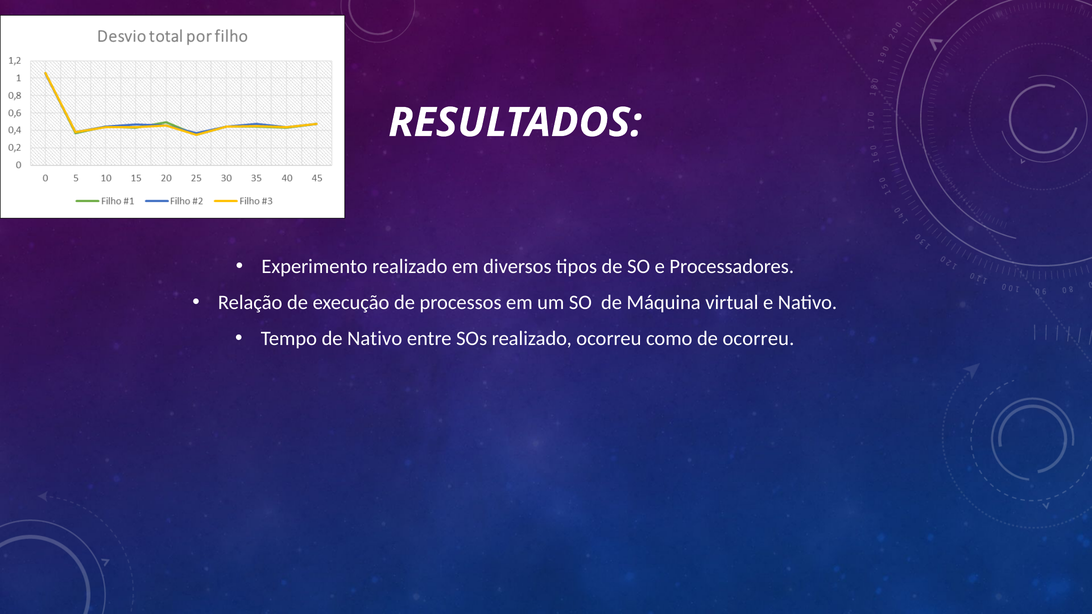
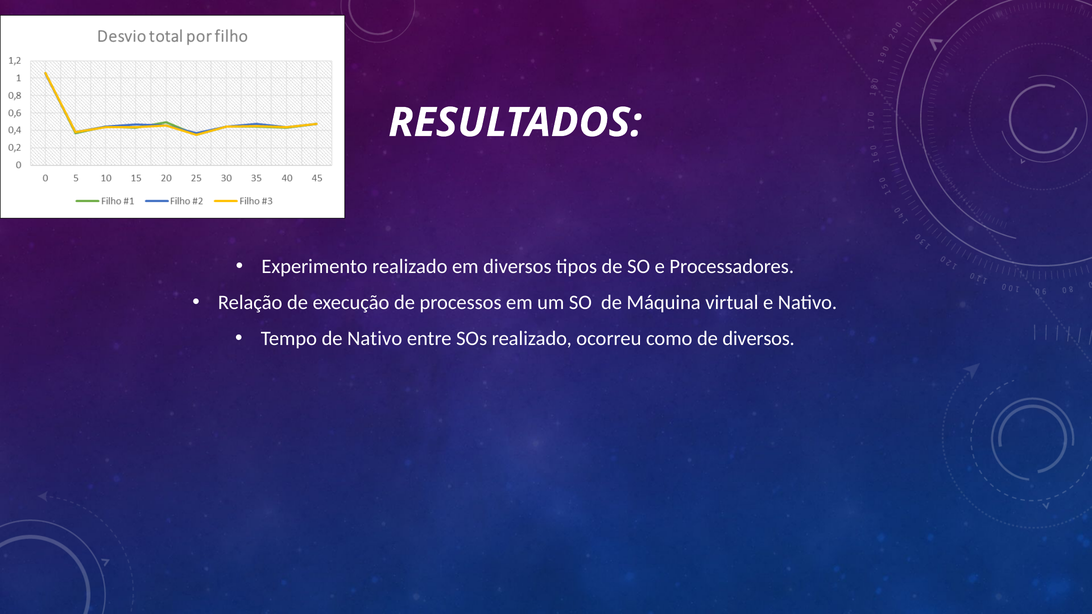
de ocorreu: ocorreu -> diversos (759, 339)
